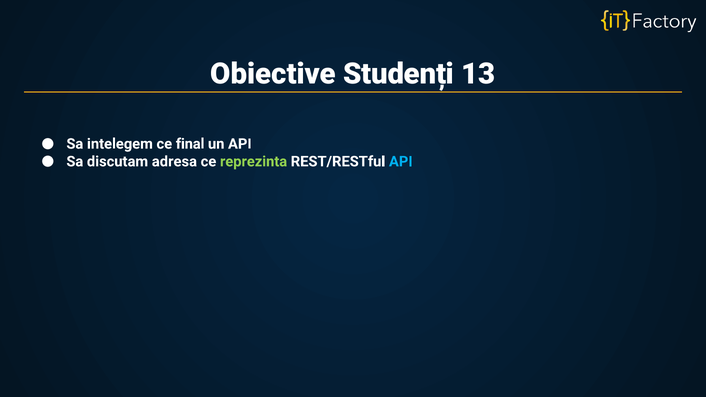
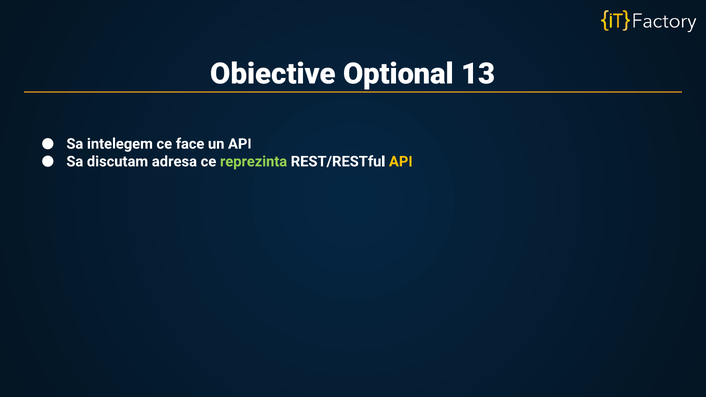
Studenți: Studenți -> Optional (399, 74)
final: final -> face (190, 144)
API colour: light blue -> yellow (401, 162)
